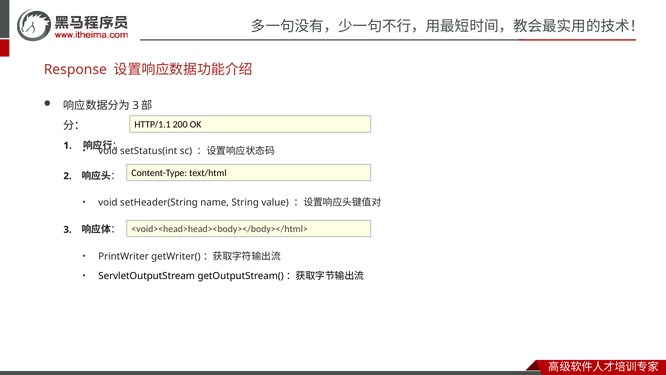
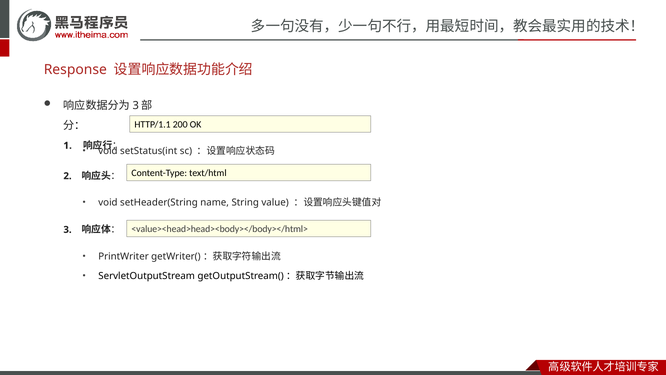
<void><head>head><body></body></html>: <void><head>head><body></body></html> -> <value><head>head><body></body></html> (220, 229)
